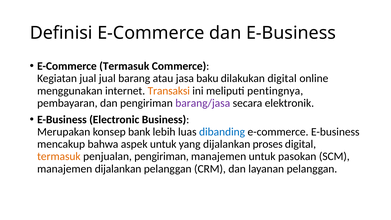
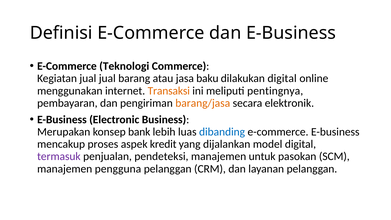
E-Commerce Termasuk: Termasuk -> Teknologi (124, 66)
barang/jasa colour: purple -> orange (203, 103)
bahwa: bahwa -> proses (103, 144)
aspek untuk: untuk -> kredit (163, 144)
proses: proses -> model (268, 144)
termasuk colour: orange -> purple (59, 156)
penjualan pengiriman: pengiriman -> pendeteksi (161, 156)
manajemen dijalankan: dijalankan -> pengguna (118, 169)
